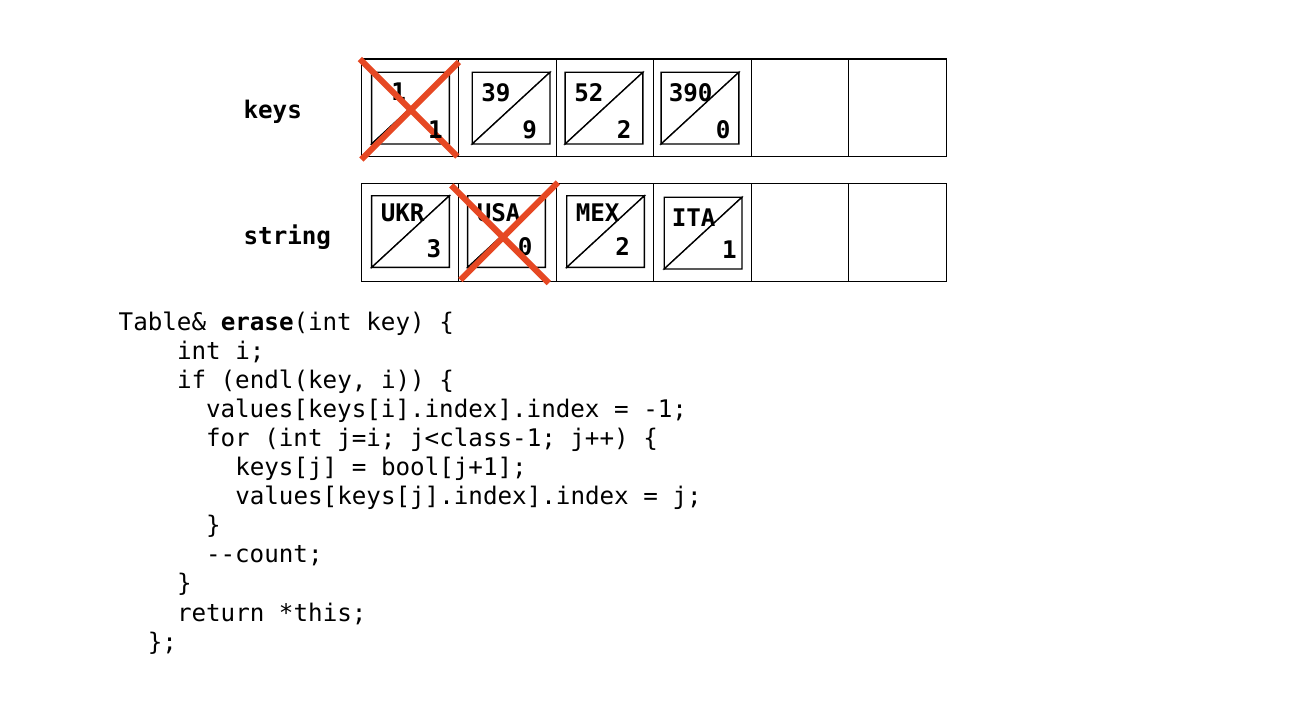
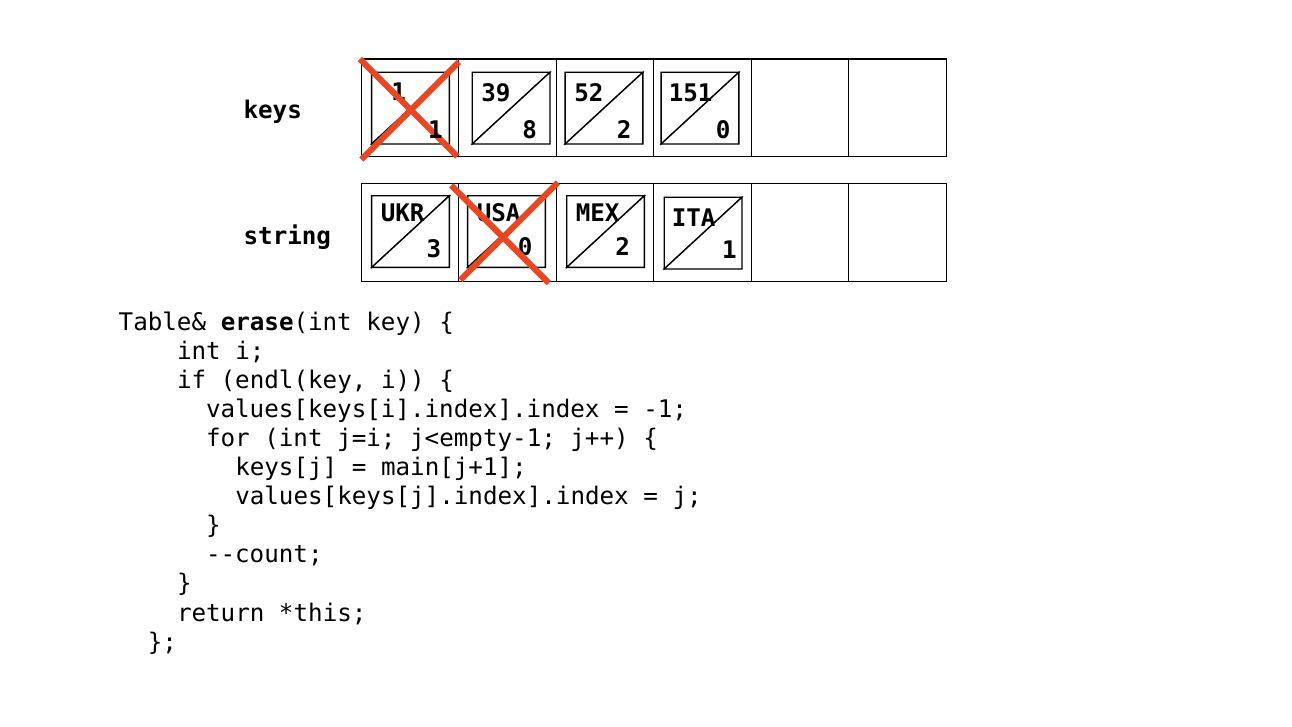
390: 390 -> 151 (691, 94)
9: 9 -> 8 (530, 130)
j<class-1: j<class-1 -> j<empty-1 (483, 438)
bool[j+1: bool[j+1 -> main[j+1 (454, 467)
